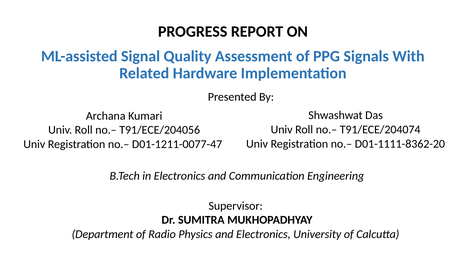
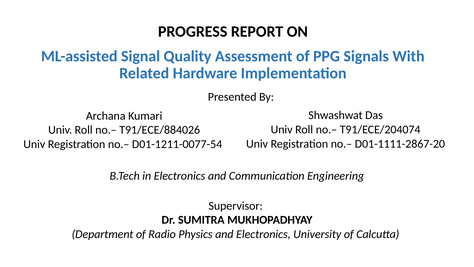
T91/ECE/204056: T91/ECE/204056 -> T91/ECE/884026 (160, 130)
D01-1111-8362-20: D01-1111-8362-20 -> D01-1111-2867-20 (400, 144)
D01-1211-0077-47: D01-1211-0077-47 -> D01-1211-0077-54 (177, 144)
